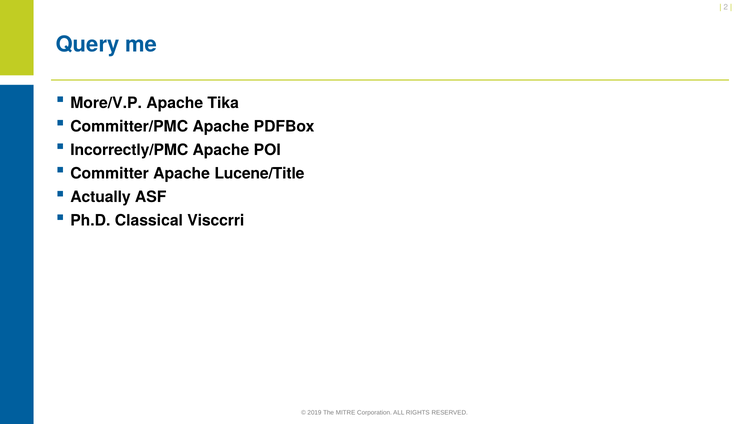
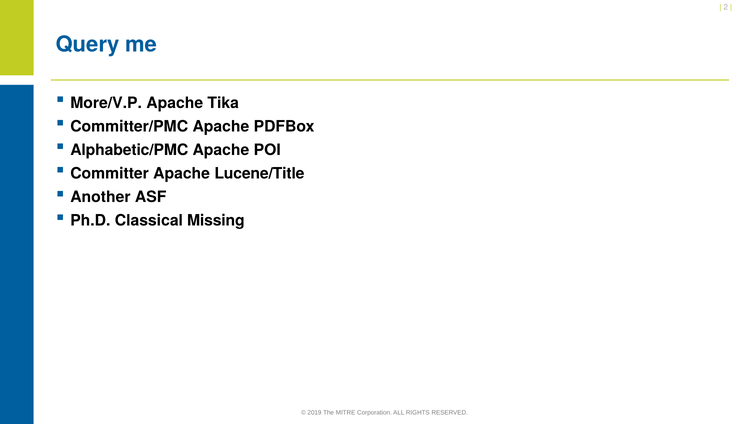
Incorrectly/PMC: Incorrectly/PMC -> Alphabetic/PMC (129, 150)
Actually: Actually -> Another (100, 197)
Visccrri: Visccrri -> Missing (216, 221)
